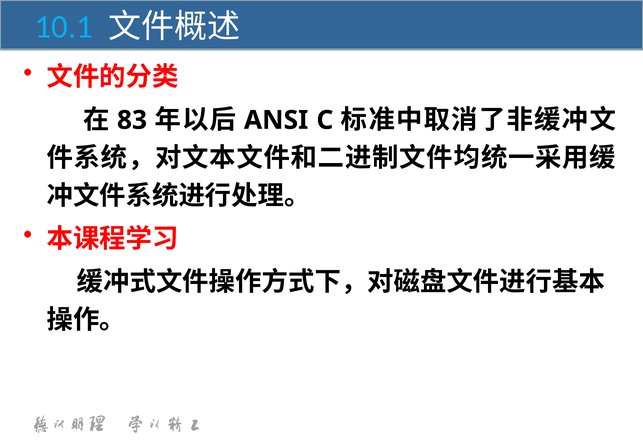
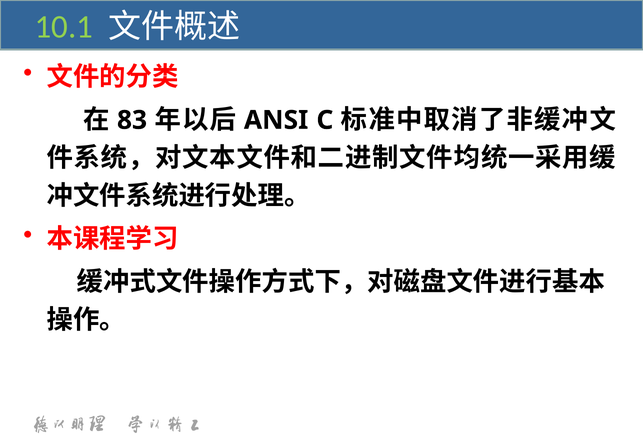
10.1 colour: light blue -> light green (64, 27)
